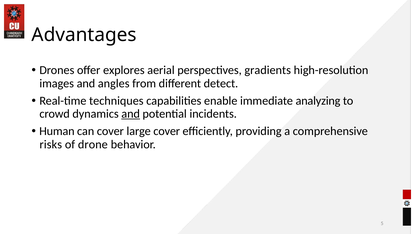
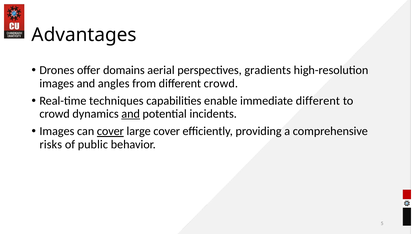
explores: explores -> domains (124, 70)
different detect: detect -> crowd (221, 83)
immediate analyzing: analyzing -> different (318, 101)
Human: Human -> Images (57, 131)
cover underline: none -> present (110, 131)
drone: drone -> public (93, 144)
